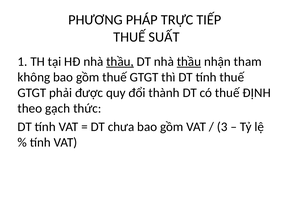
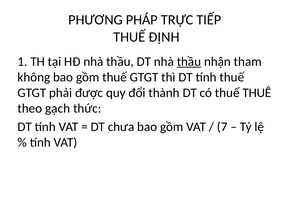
SUẤT: SUẤT -> ĐỊNH (164, 37)
thầu underline: present -> none (120, 61)
ĐỊNH: ĐỊNH -> THUÊ (257, 93)
3: 3 -> 7 (222, 127)
